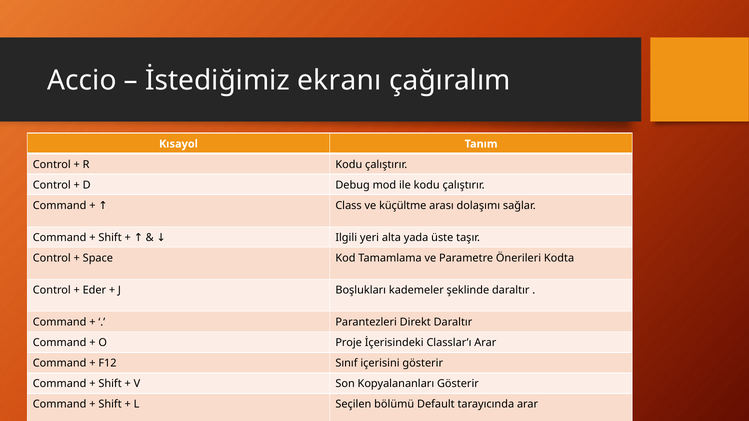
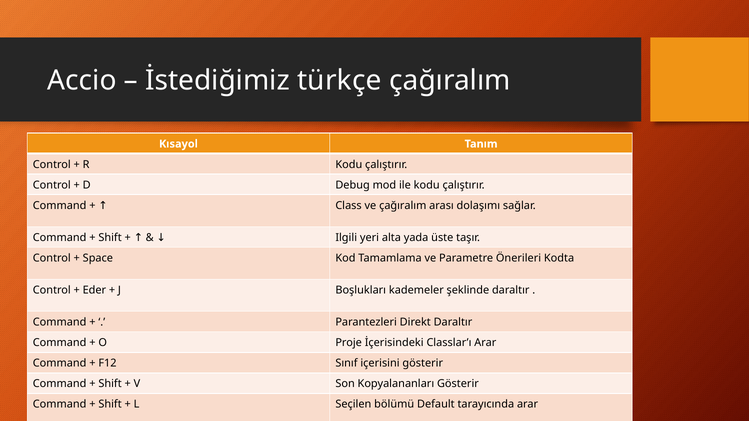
ekranı: ekranı -> türkçe (339, 81)
ve küçültme: küçültme -> çağıralım (403, 206)
